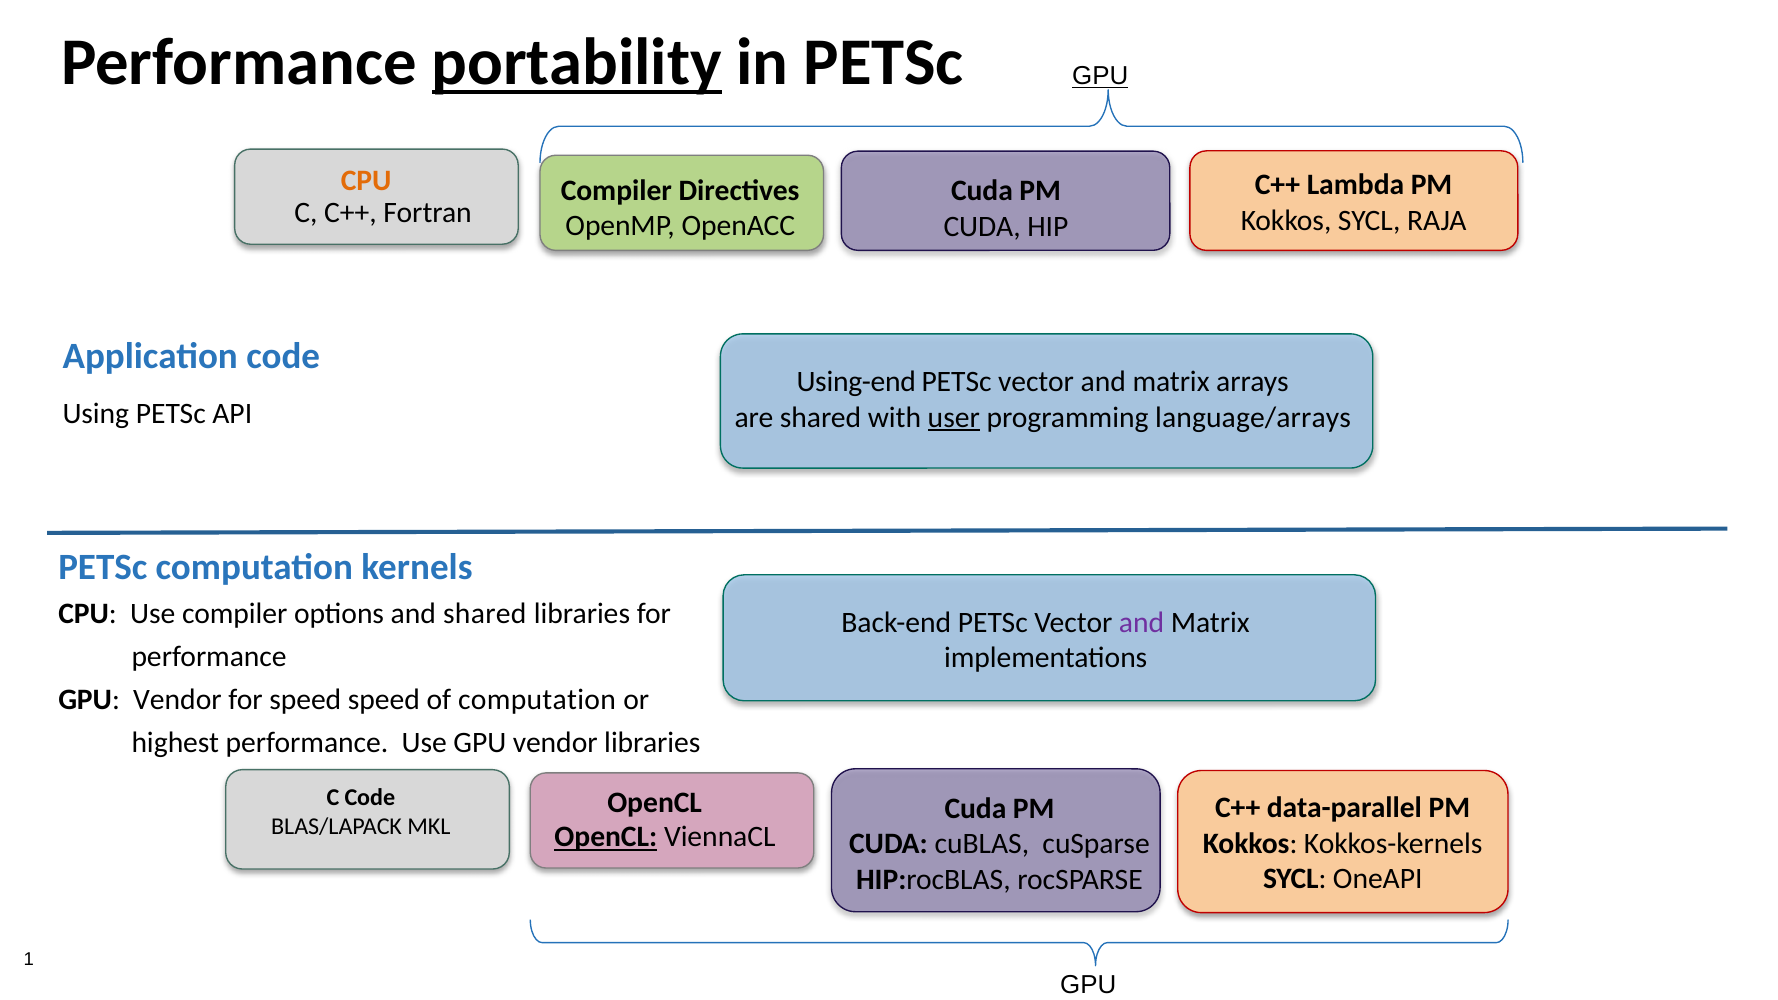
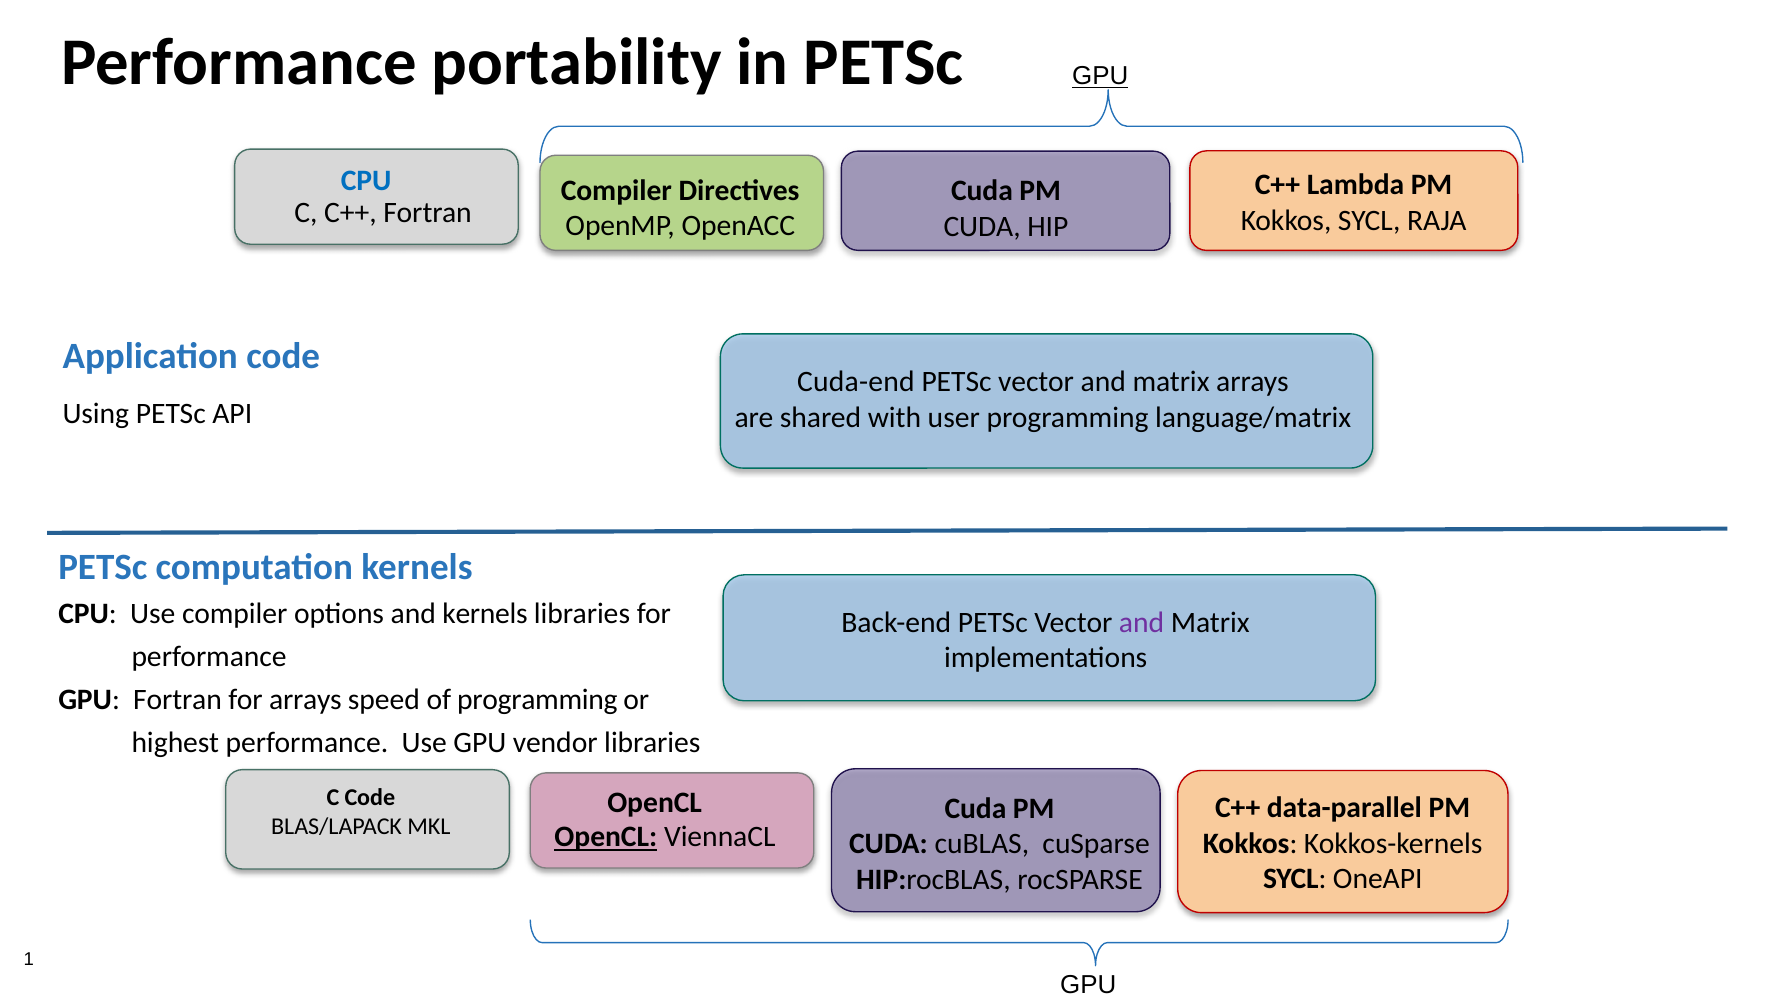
portability underline: present -> none (577, 63)
CPU colour: orange -> blue (366, 181)
Using-end: Using-end -> Cuda-end (856, 382)
user underline: present -> none (954, 417)
language/arrays: language/arrays -> language/matrix (1253, 417)
and shared: shared -> kernels (485, 614)
Vendor: Vendor -> Fortran (178, 700)
for speed: speed -> arrays (305, 700)
of computation: computation -> programming (537, 700)
